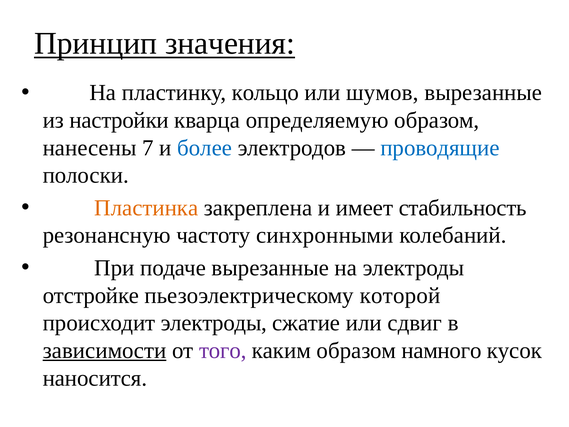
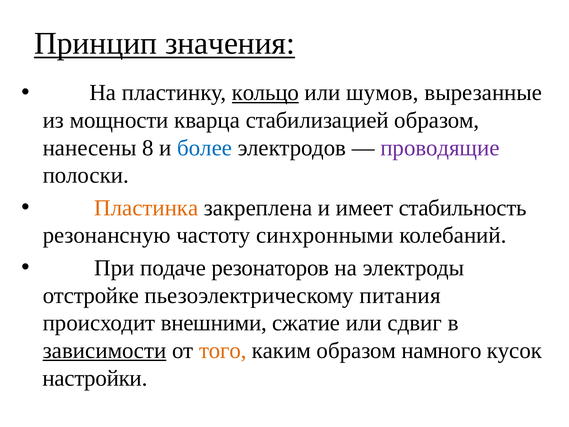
кольцо underline: none -> present (265, 93)
настройки: настройки -> мощности (119, 120)
определяемую: определяемую -> стабилизацией (317, 120)
7: 7 -> 8 (148, 148)
проводящие colour: blue -> purple (440, 148)
подаче вырезанные: вырезанные -> резонаторов (270, 268)
которой: которой -> питания (400, 295)
происходит электроды: электроды -> внешними (214, 323)
того colour: purple -> orange (223, 350)
наносится: наносится -> настройки (95, 378)
